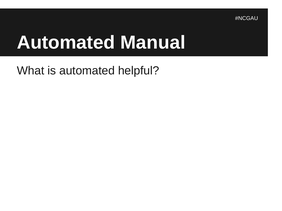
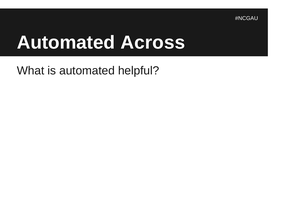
Manual: Manual -> Across (153, 43)
